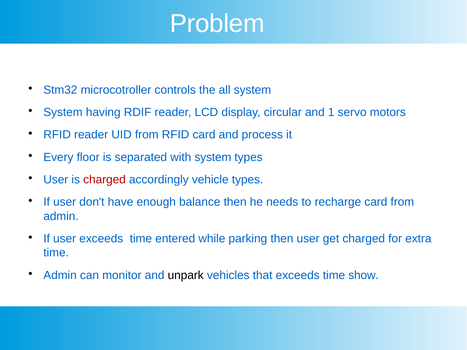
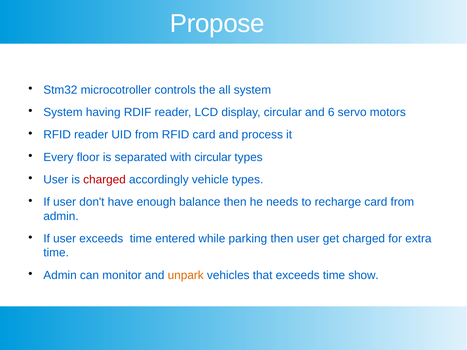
Problem: Problem -> Propose (217, 24)
1: 1 -> 6 (331, 112)
with system: system -> circular (213, 157)
unpark colour: black -> orange (186, 275)
